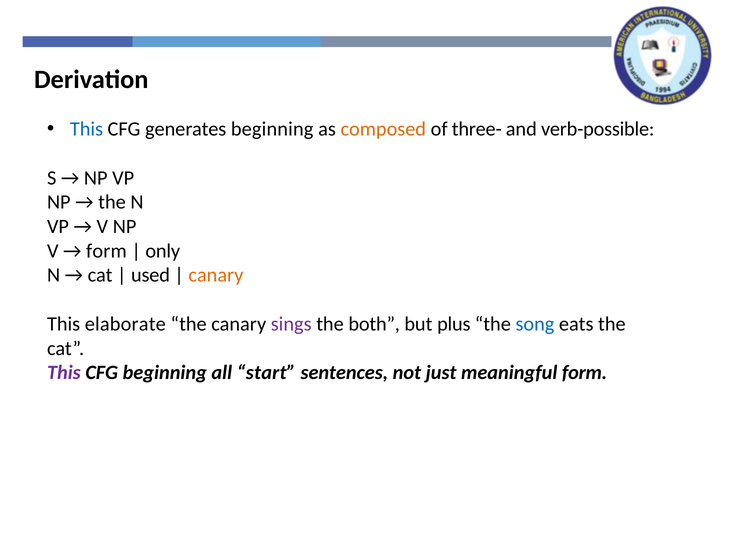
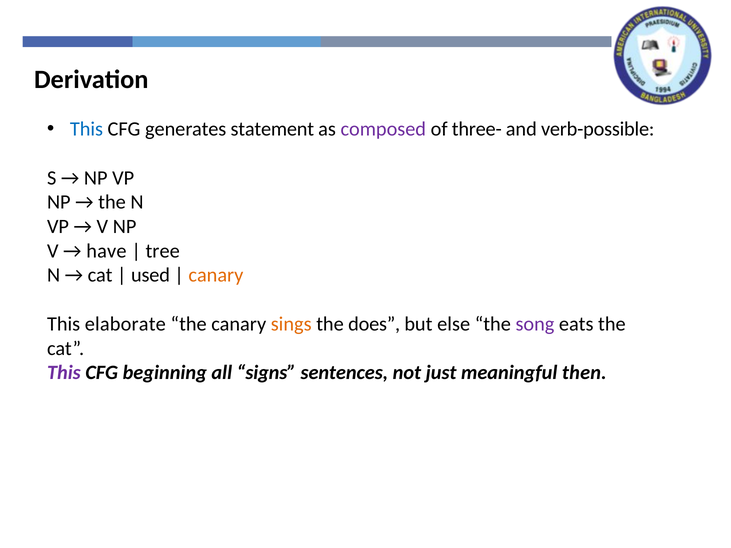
generates beginning: beginning -> statement (272, 129)
composed colour: orange -> purple (383, 129)
form: form -> have (106, 251)
only: only -> tree (163, 251)
sings colour: purple -> orange (291, 324)
both: both -> does (374, 324)
plus: plus -> else (454, 324)
song colour: blue -> purple (535, 324)
start: start -> signs (266, 373)
meaningful form: form -> then (584, 373)
